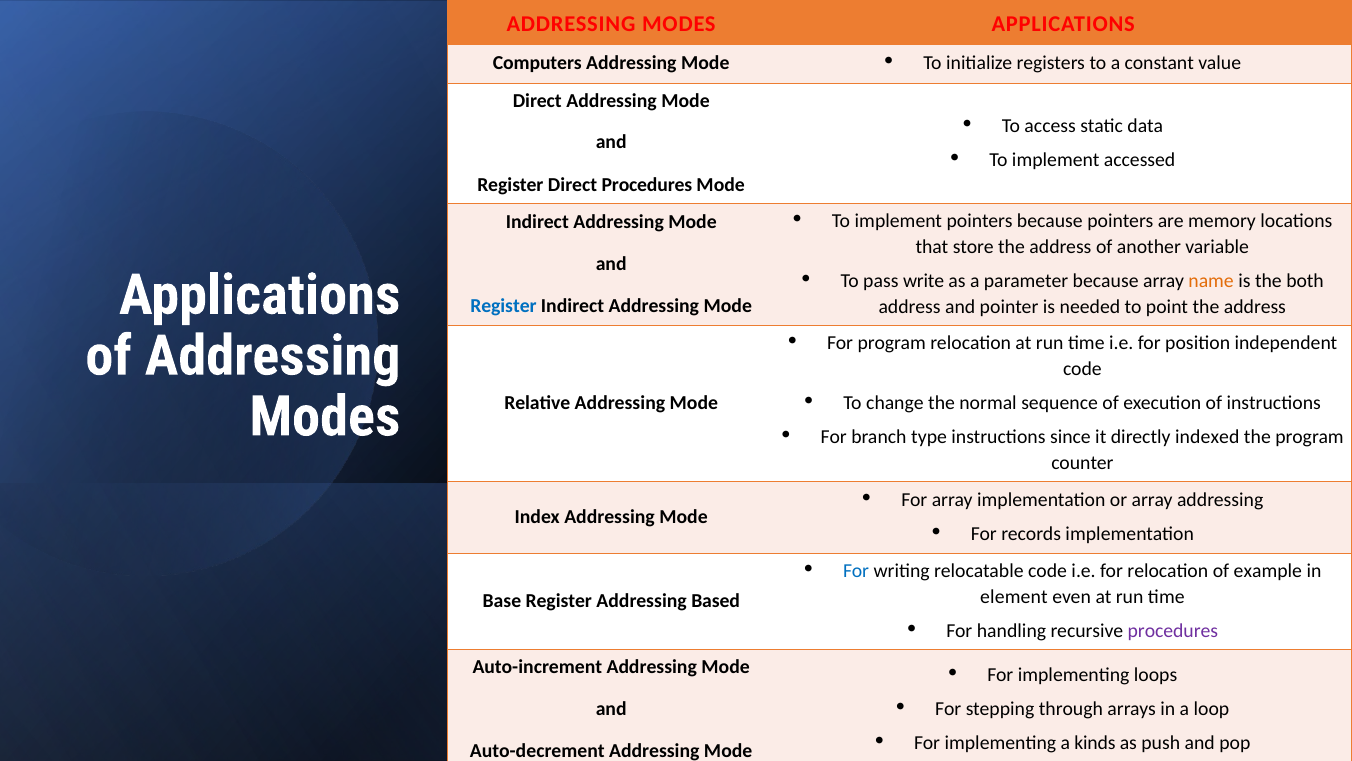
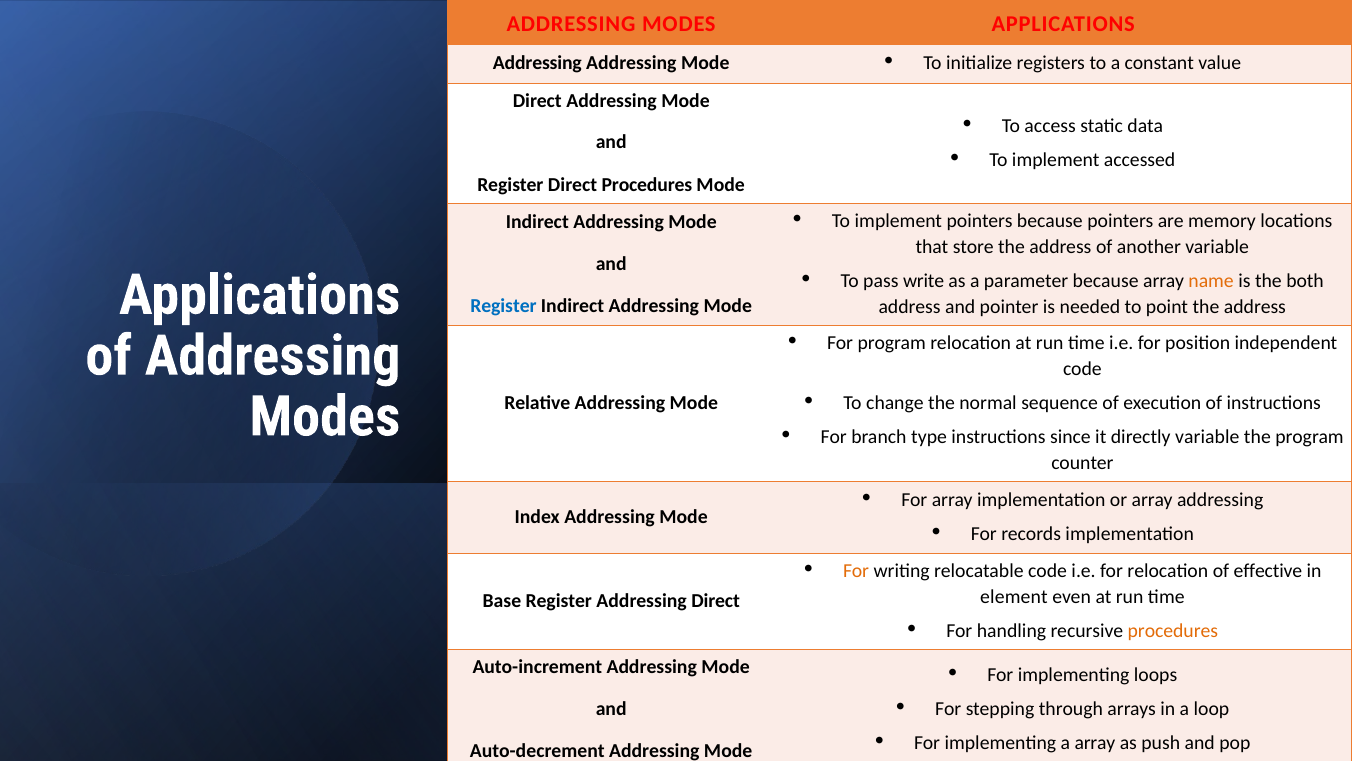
Computers: Computers -> Addressing (537, 63)
directly indexed: indexed -> variable (1207, 437)
For colour: blue -> orange (856, 571)
example: example -> effective (1268, 571)
Addressing Based: Based -> Direct (716, 601)
procedures colour: purple -> orange (1173, 631)
a kinds: kinds -> array (1095, 743)
